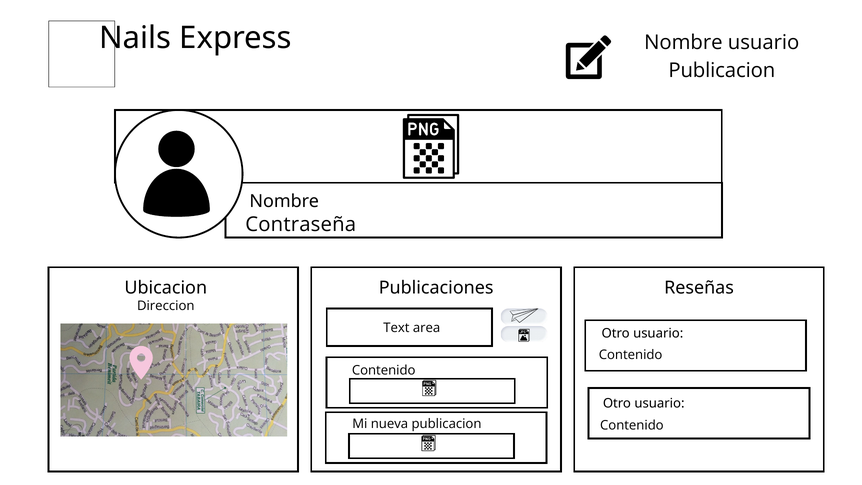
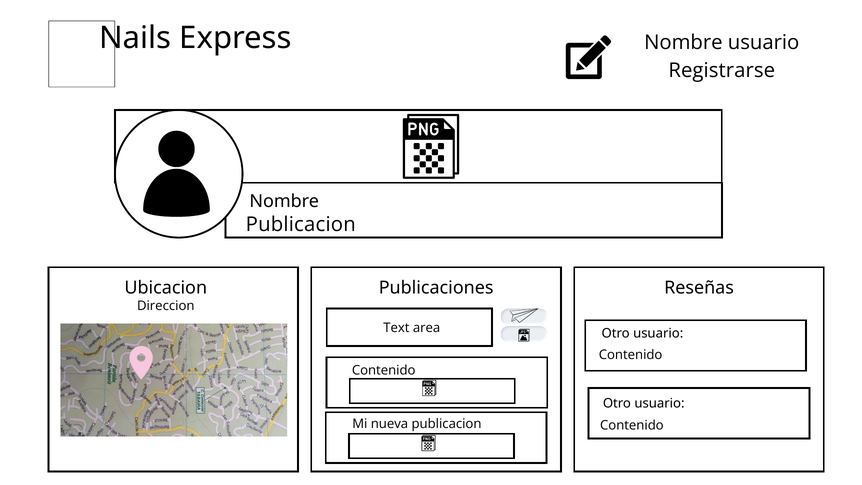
Publicacion: Publicacion -> Registrarse (722, 71)
Contraseña: Contraseña -> Publicacion (301, 225)
